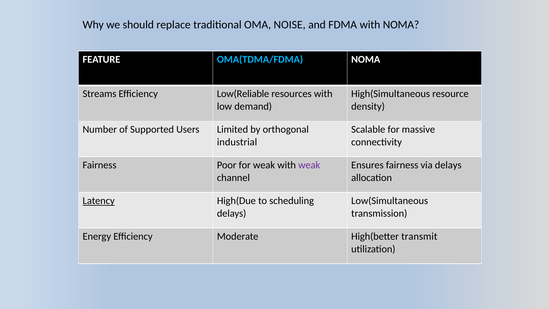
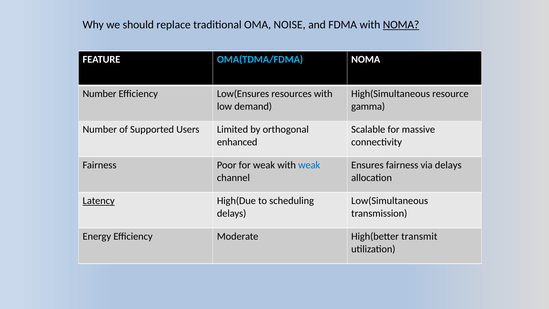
NOMA underline: none -> present (401, 25)
Streams: Streams -> Number (100, 94)
Low(Reliable: Low(Reliable -> Low(Ensures (243, 94)
density: density -> gamma (368, 106)
industrial: industrial -> enhanced (237, 142)
weak colour: purple -> blue (309, 165)
